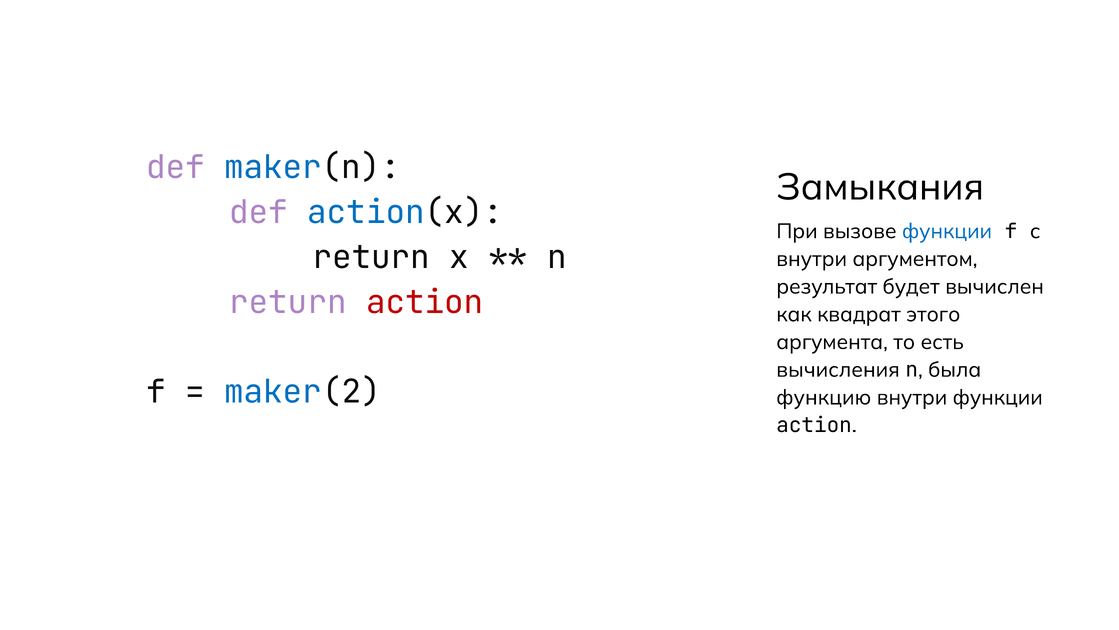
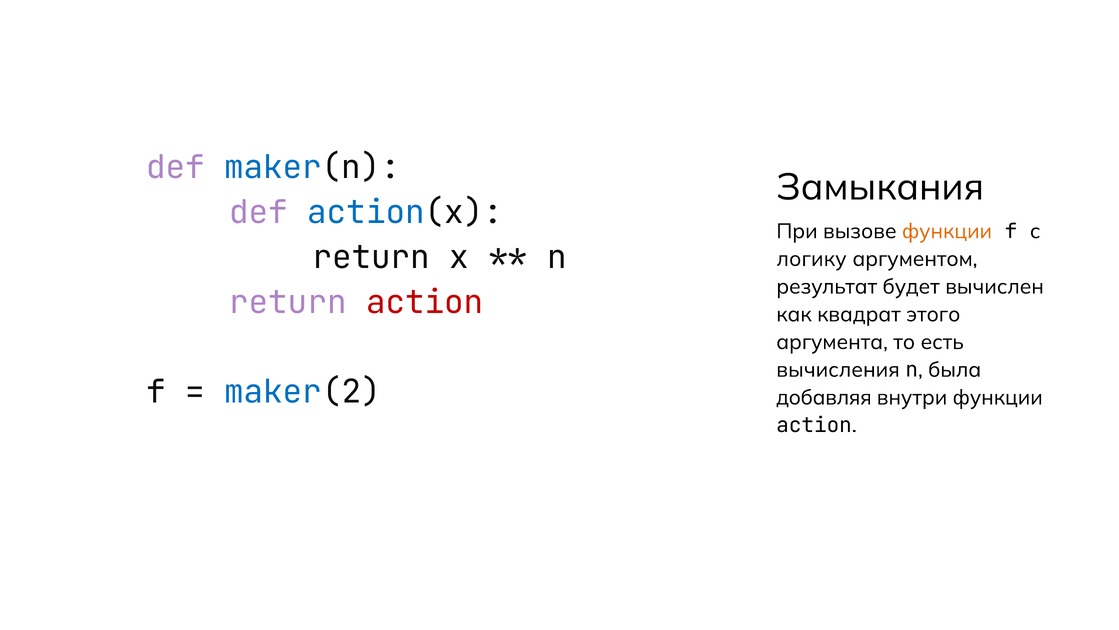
функции colour: blue -> orange (947, 231)
внутри: внутри -> логику (812, 259)
функцию: функцию -> добавляя (824, 397)
